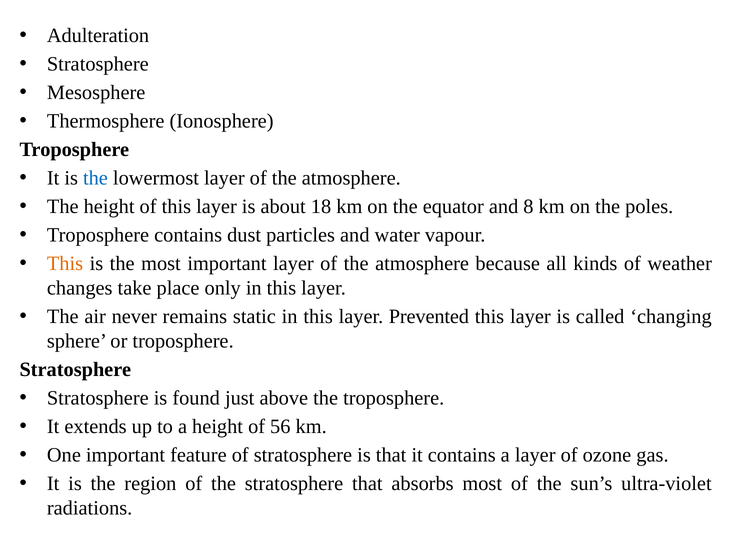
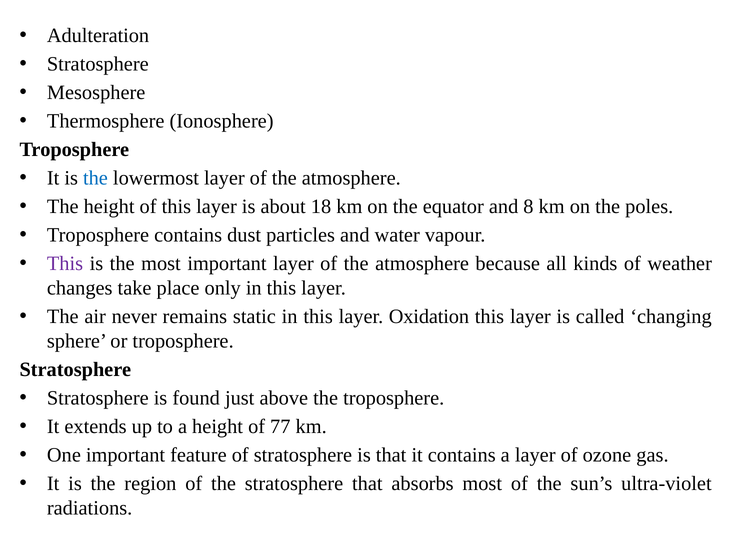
This colour: orange -> purple (65, 264)
Prevented: Prevented -> Oxidation (429, 317)
56: 56 -> 77 (280, 427)
